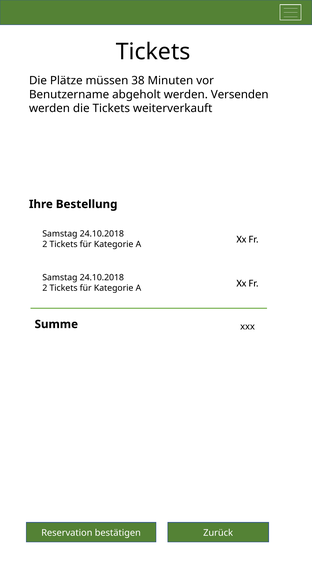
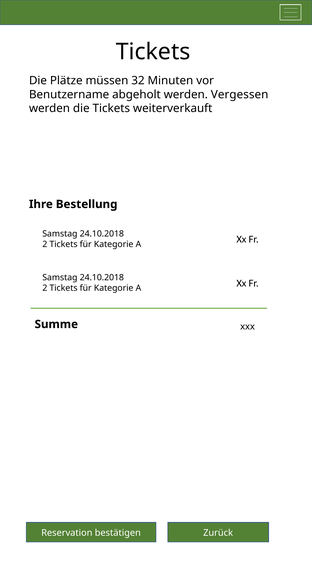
38: 38 -> 32 (138, 81)
Versenden: Versenden -> Vergessen (240, 95)
